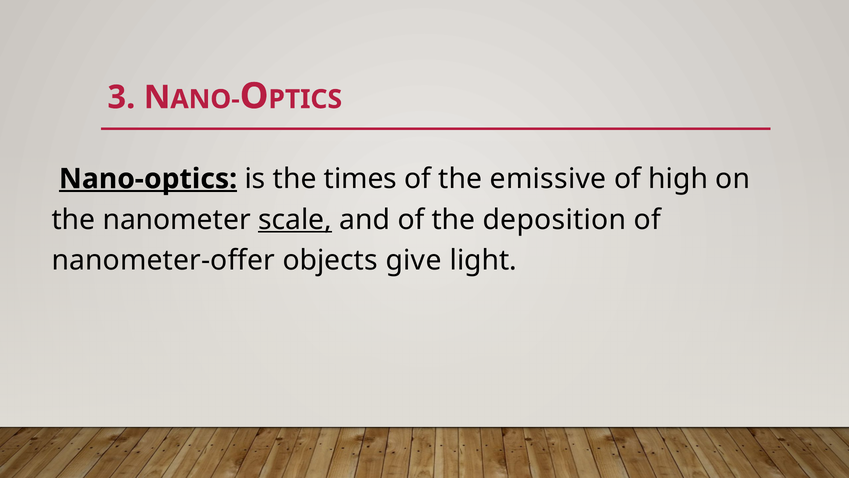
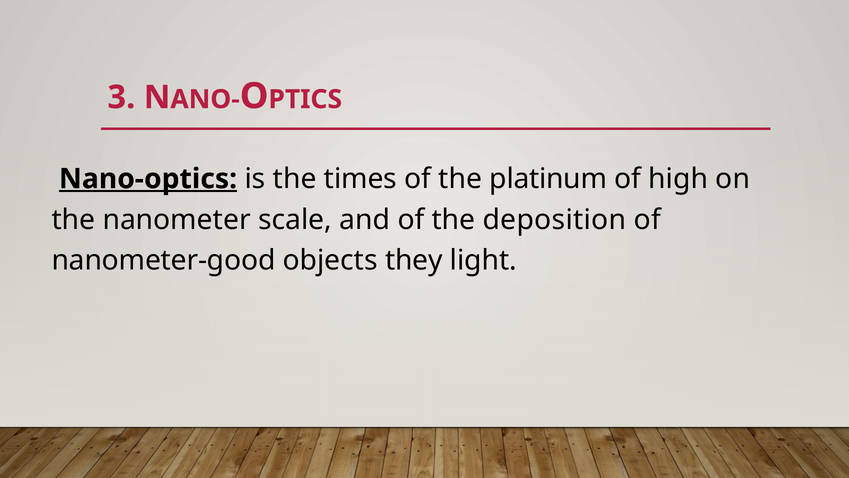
emissive: emissive -> platinum (548, 179)
scale underline: present -> none (295, 219)
nanometer-offer: nanometer-offer -> nanometer-good (164, 260)
give: give -> they (414, 260)
